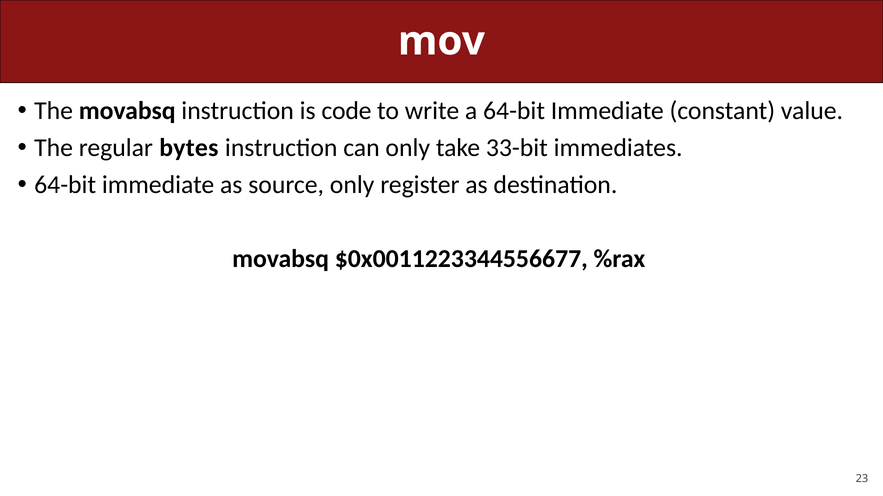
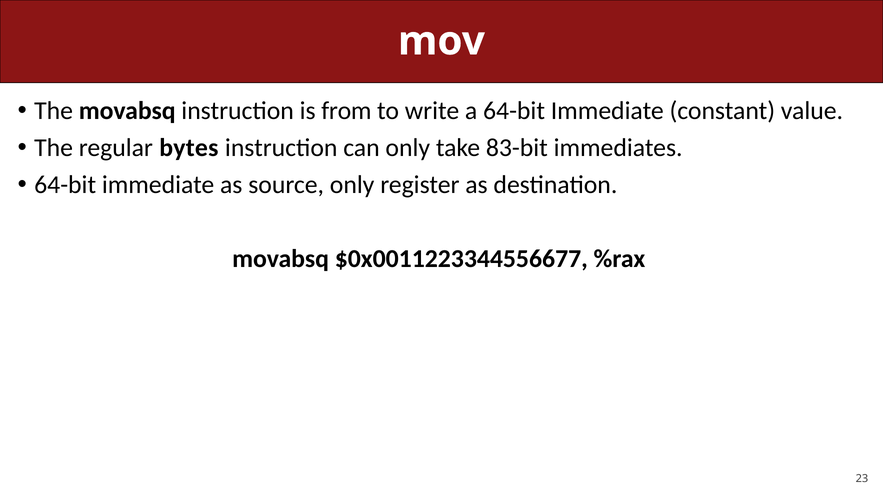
code: code -> from (346, 111)
33-bit: 33-bit -> 83-bit (517, 148)
